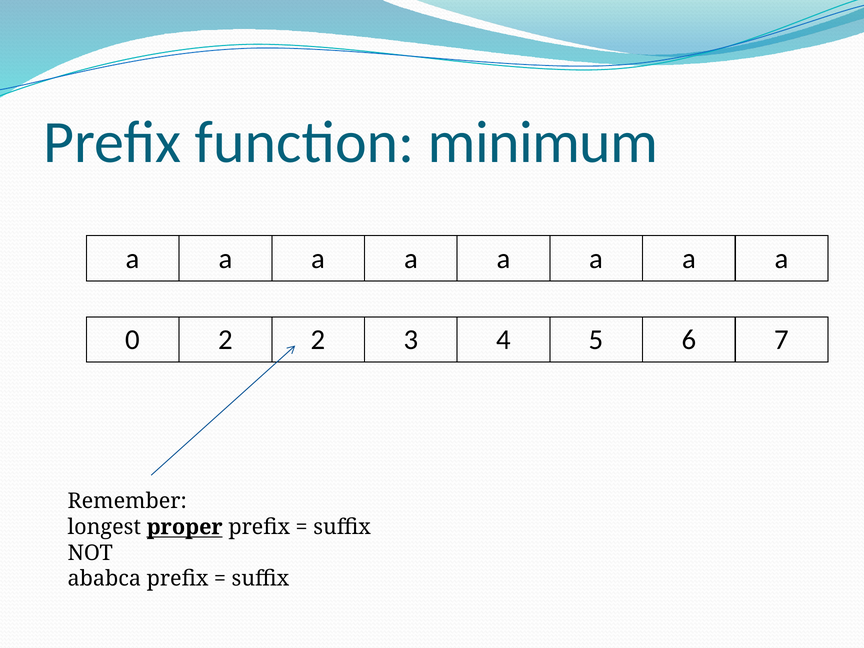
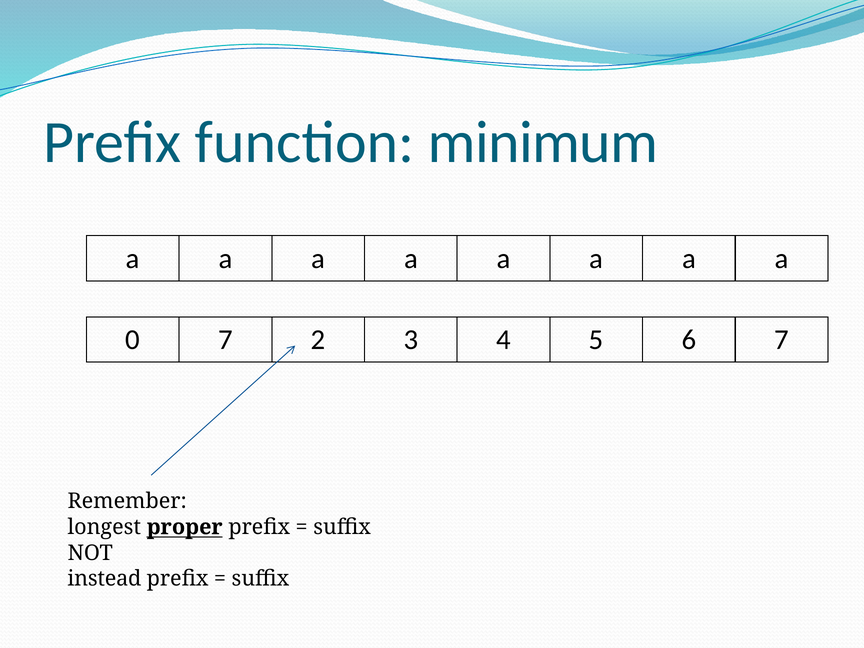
0 2: 2 -> 7 (225, 340)
ababca: ababca -> instead (104, 579)
